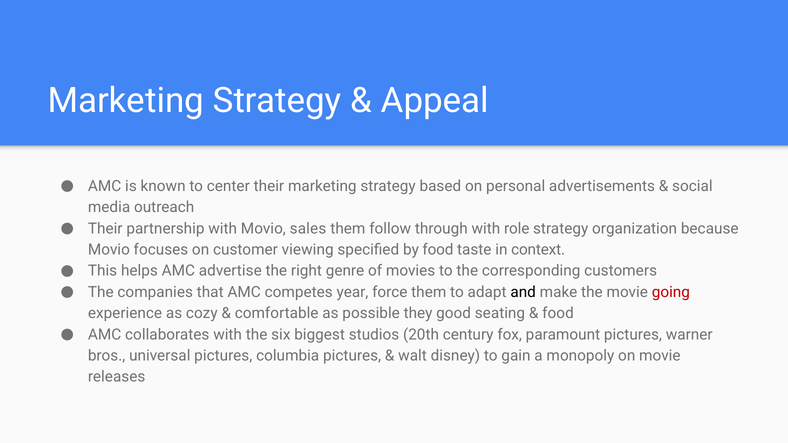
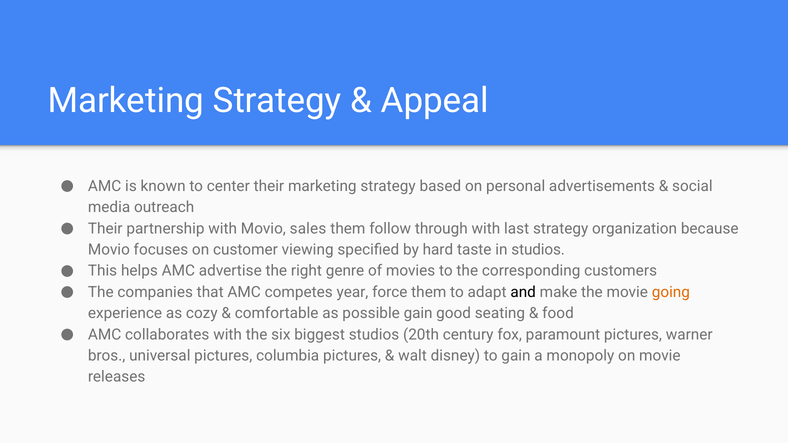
role: role -> last (517, 229)
by food: food -> hard (438, 250)
in context: context -> studios (538, 250)
going colour: red -> orange (671, 292)
possible they: they -> gain (418, 313)
